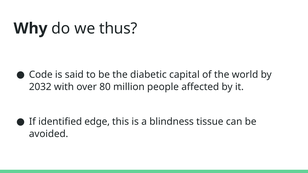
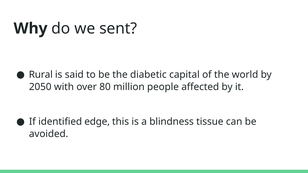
thus: thus -> sent (118, 28)
Code: Code -> Rural (41, 75)
2032: 2032 -> 2050 (40, 87)
